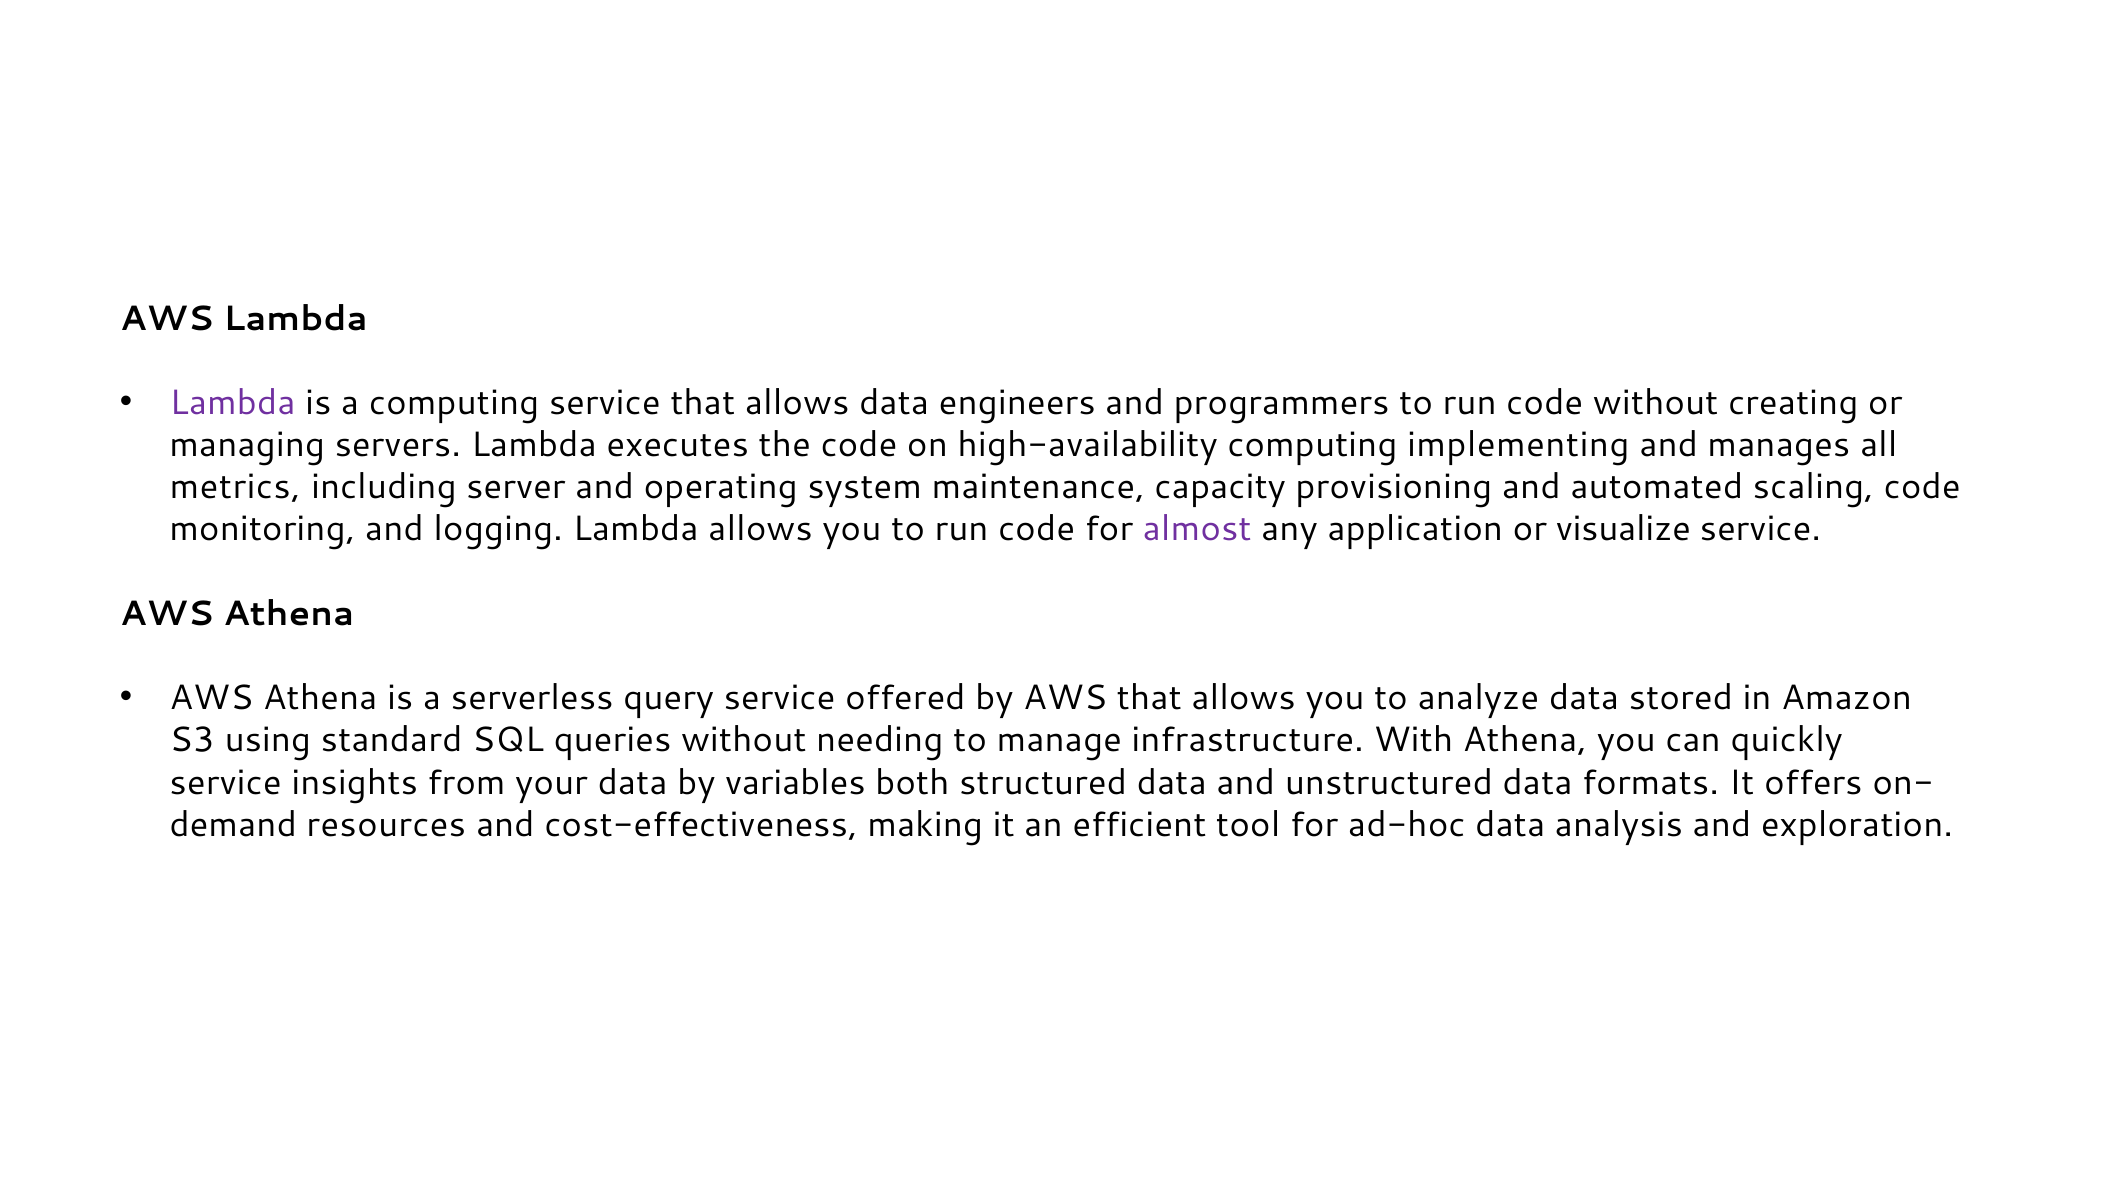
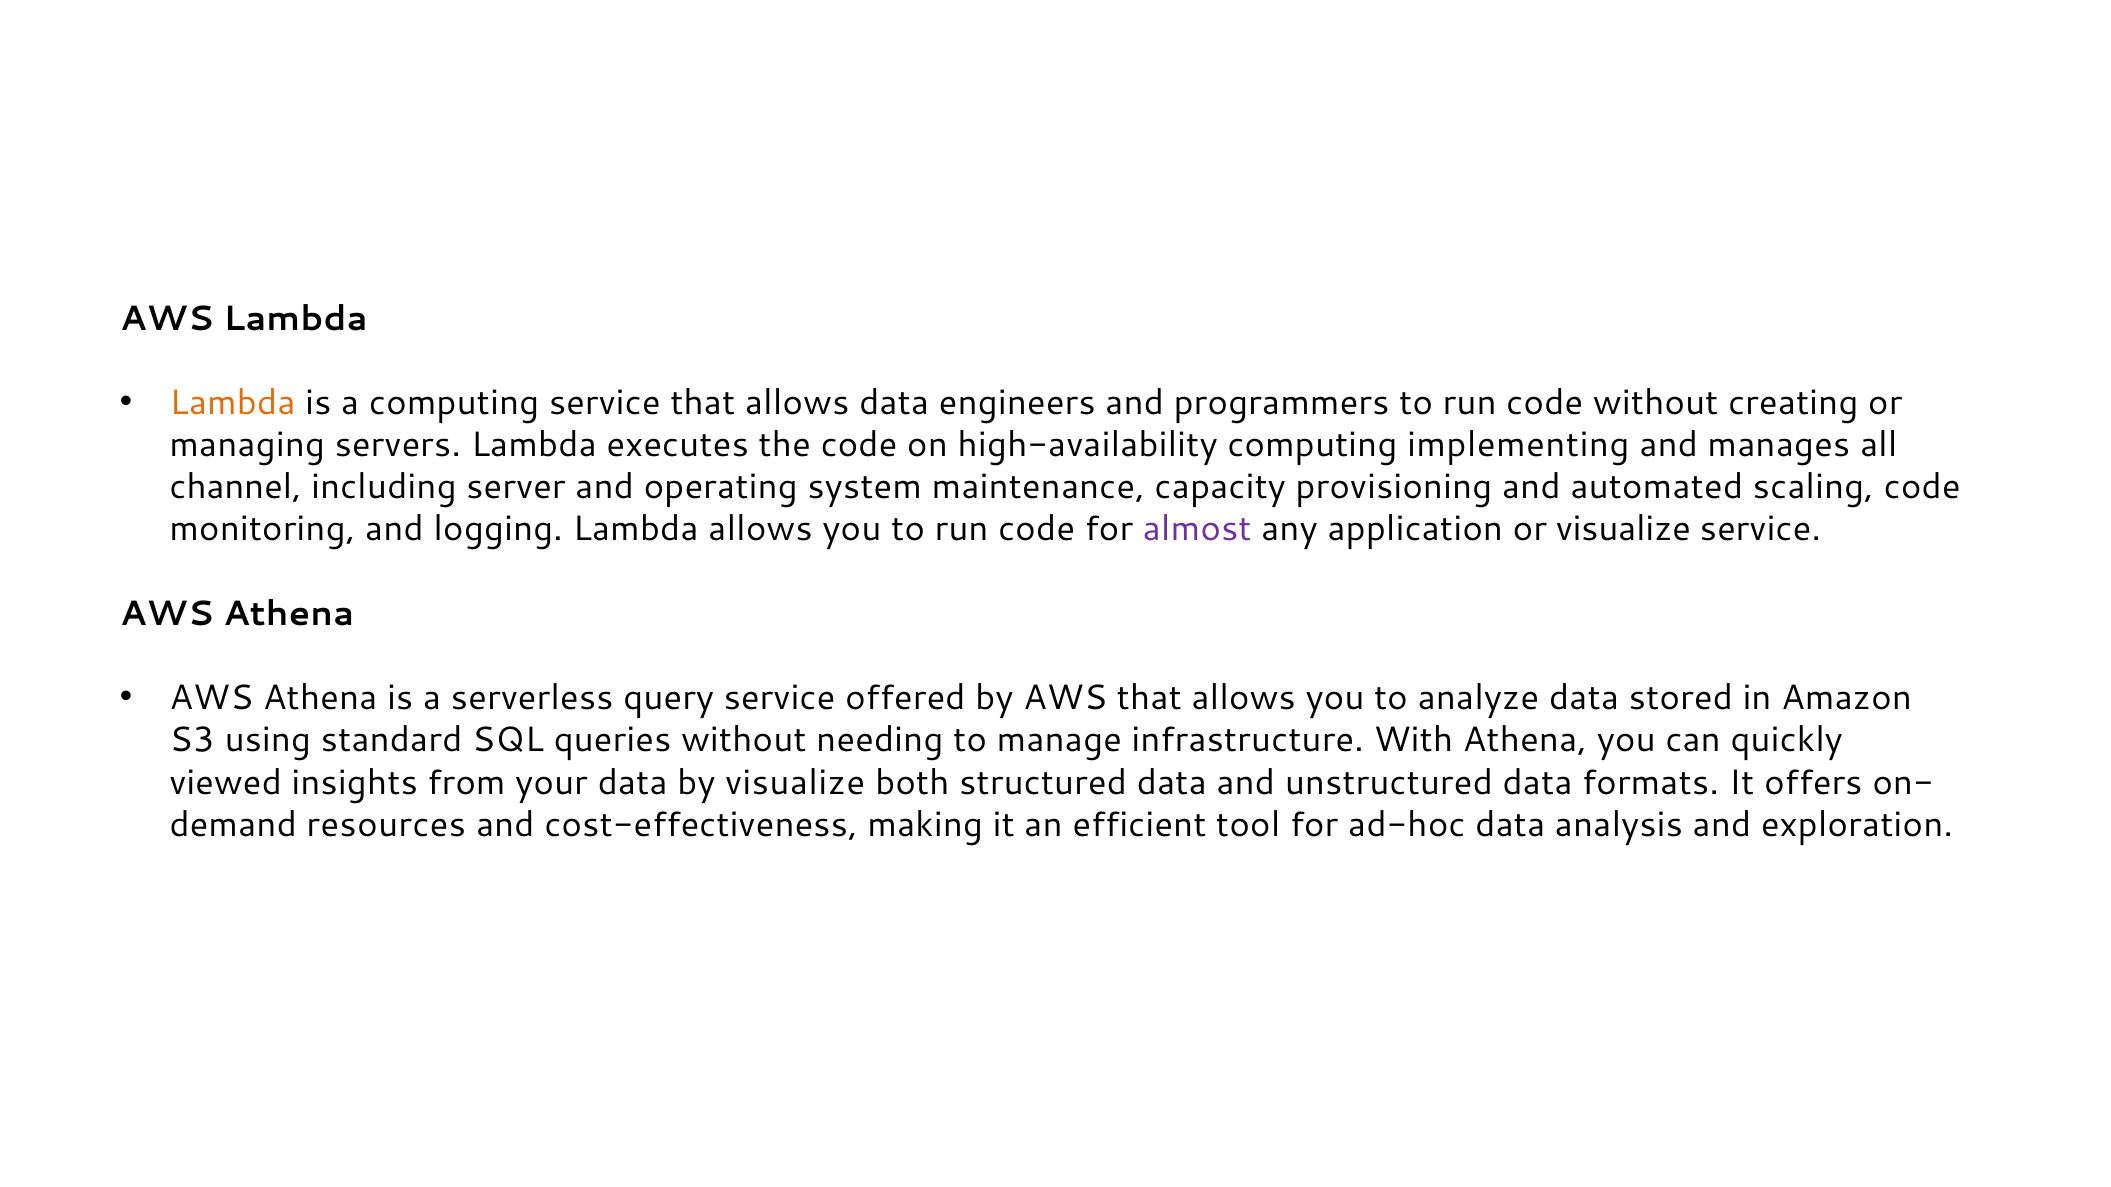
Lambda colour: purple -> orange (233, 403)
metrics: metrics -> channel (236, 487)
service: service -> viewed (226, 783)
by variables: variables -> visualize (795, 783)
